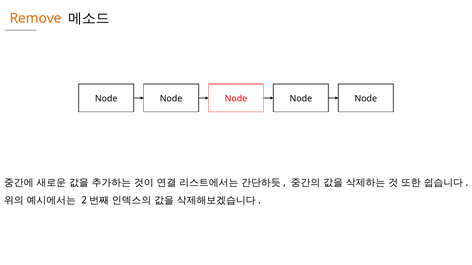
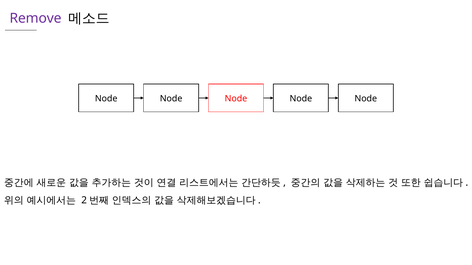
Remove colour: orange -> purple (36, 18)
